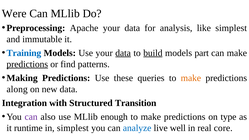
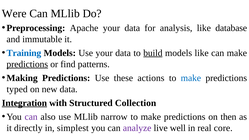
like simplest: simplest -> database (231, 28)
data underline: present -> none (123, 53)
models part: part -> like (202, 53)
queries: queries -> actions (151, 78)
make colour: orange -> blue (191, 78)
along: along -> typed (17, 89)
Integration underline: none -> present (24, 103)
Transition: Transition -> Collection (136, 103)
enough: enough -> narrow (114, 117)
type: type -> then (228, 117)
runtime: runtime -> directly (28, 128)
analyze colour: blue -> purple (137, 128)
